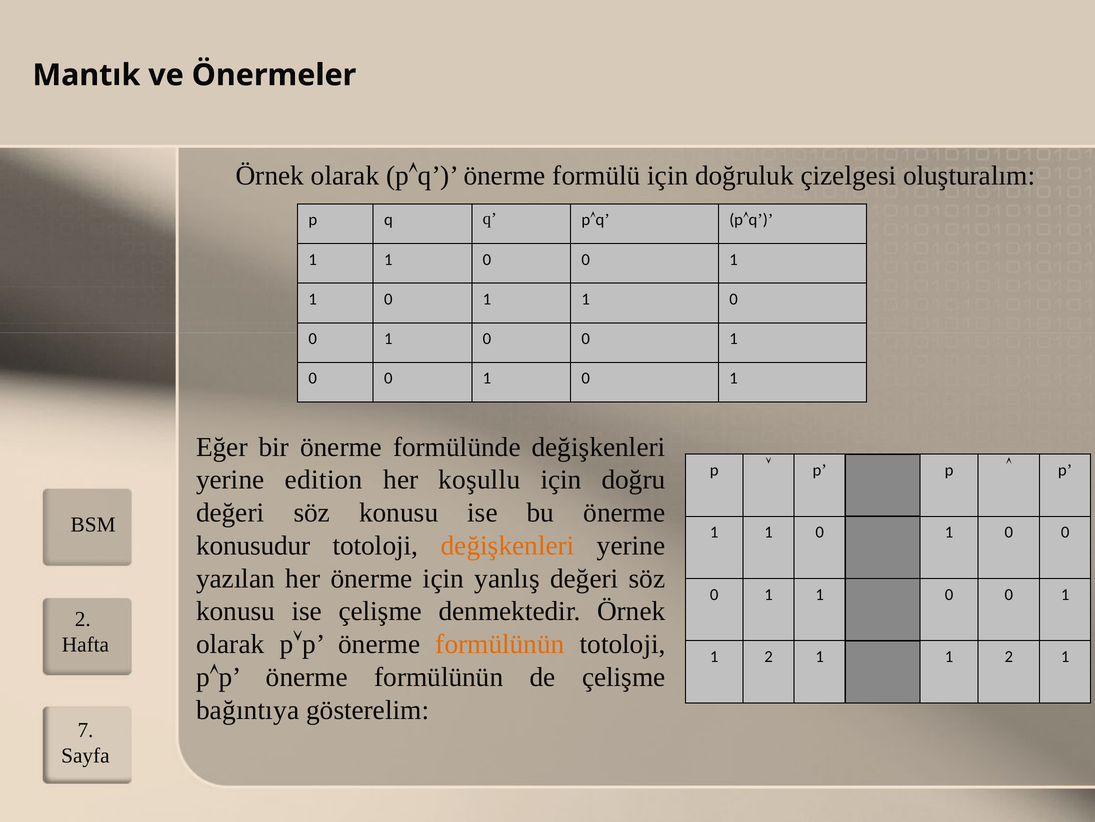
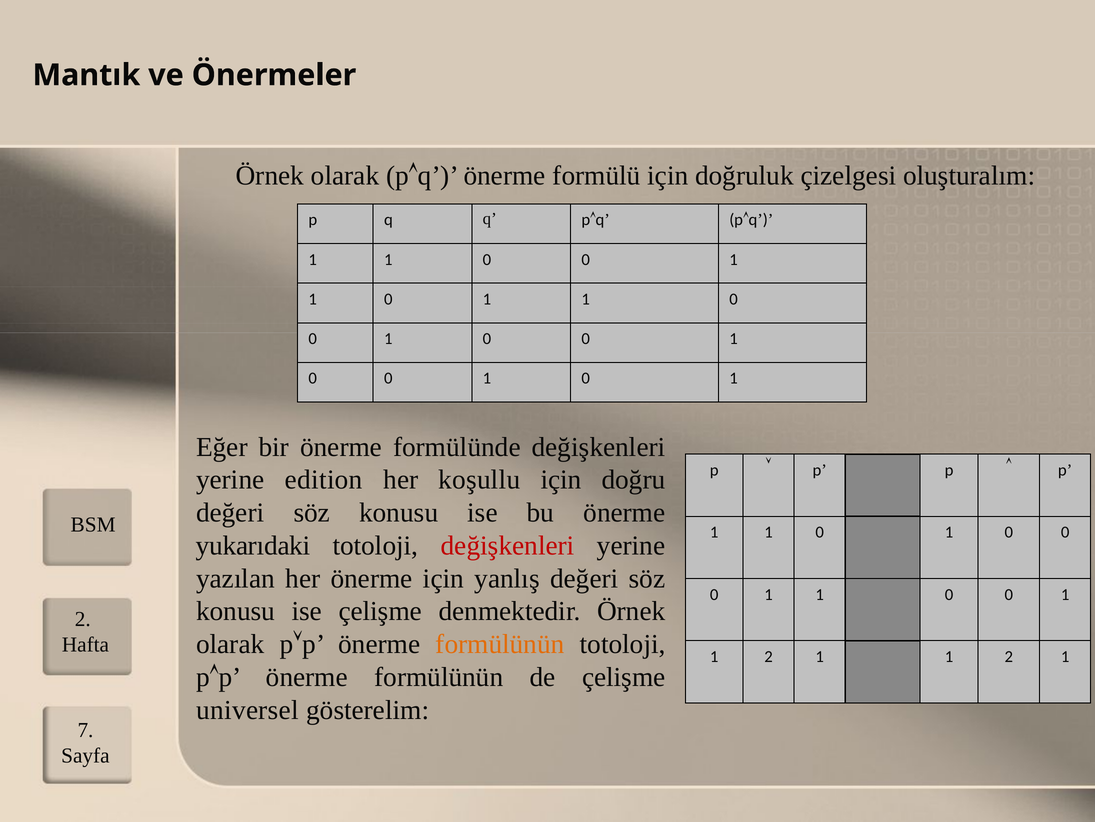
konusudur: konusudur -> yukarıdaki (253, 545)
değişkenleri colour: orange -> red (508, 545)
bağıntıya: bağıntıya -> universel (248, 709)
